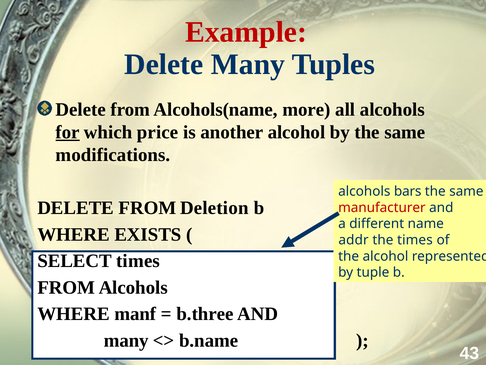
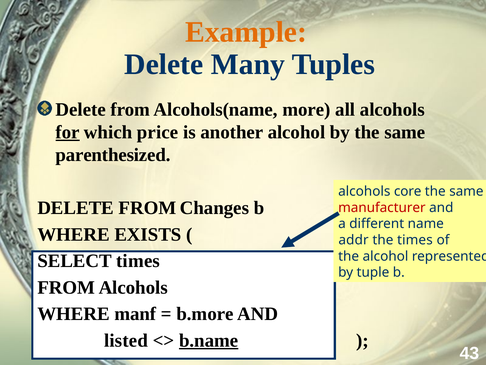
Example colour: red -> orange (246, 32)
modifications: modifications -> parenthesized (113, 155)
bars: bars -> core (408, 191)
Deletion: Deletion -> Changes (214, 208)
b.three: b.three -> b.more (205, 314)
many: many -> listed (126, 340)
b.name underline: none -> present (209, 340)
